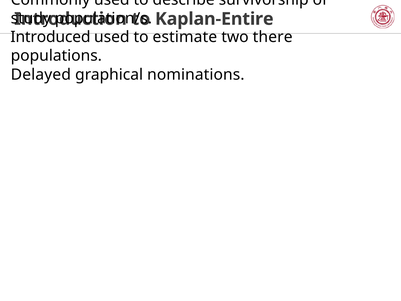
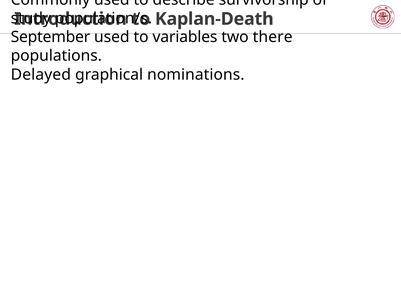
Kaplan-Entire: Kaplan-Entire -> Kaplan-Death (214, 19)
Introduced: Introduced -> September (50, 37)
to estimate: estimate -> variables (185, 37)
